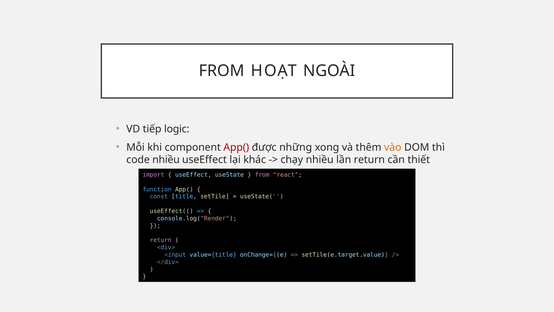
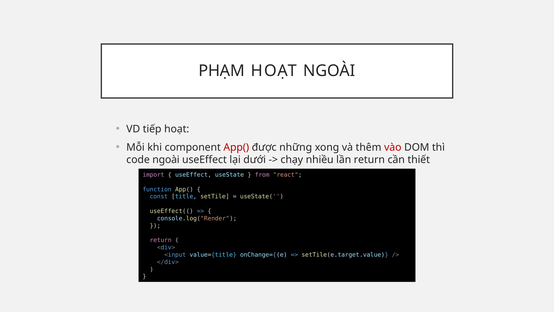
FROM: FROM -> PHẠM (222, 71)
tiếp logic: logic -> hoạt (177, 129)
vào colour: orange -> red (393, 147)
code nhiều: nhiều -> ngoài (166, 160)
khác: khác -> dưới (255, 160)
